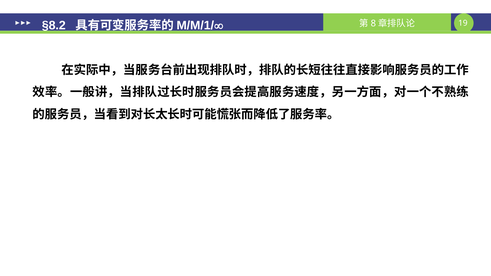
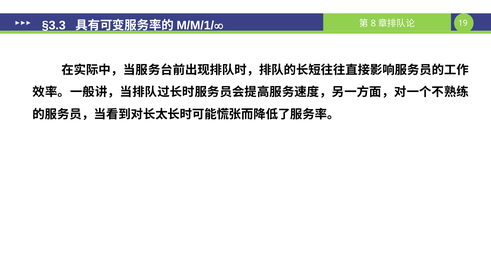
§8.2: §8.2 -> §3.3 (54, 25)
